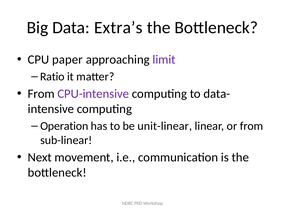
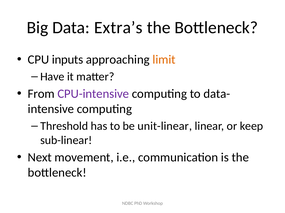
paper: paper -> inputs (68, 60)
limit colour: purple -> orange (164, 60)
Ratio: Ratio -> Have (52, 77)
Operation: Operation -> Threshold (64, 126)
or from: from -> keep (251, 126)
